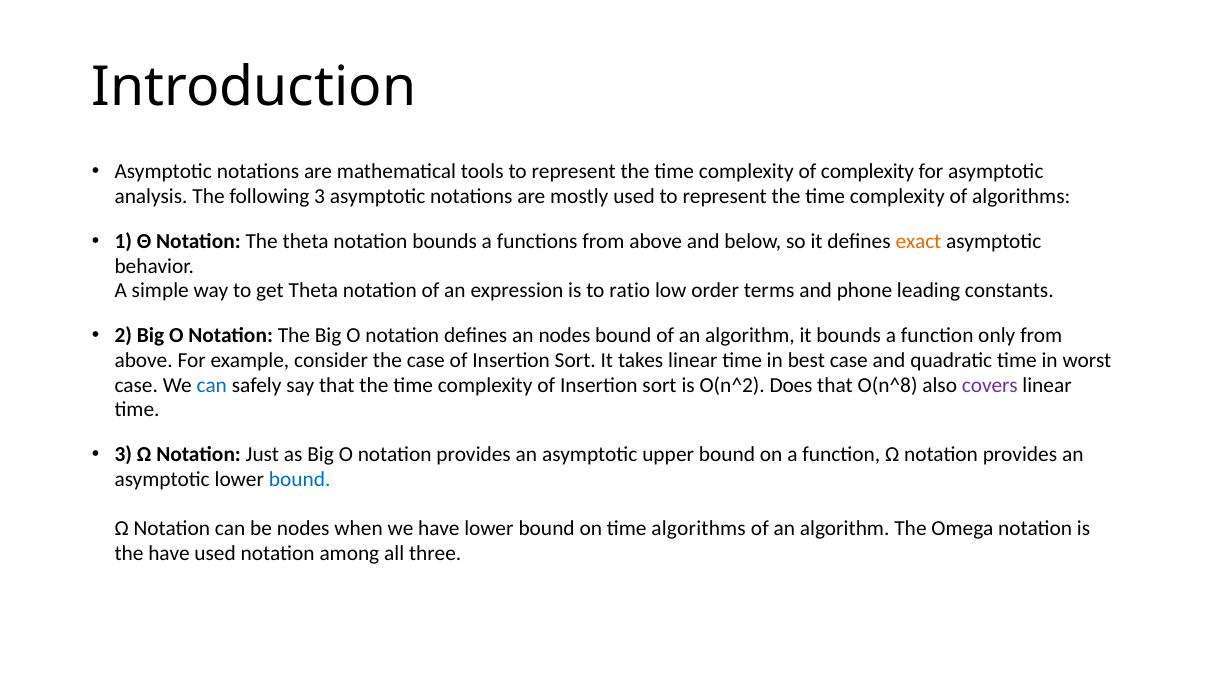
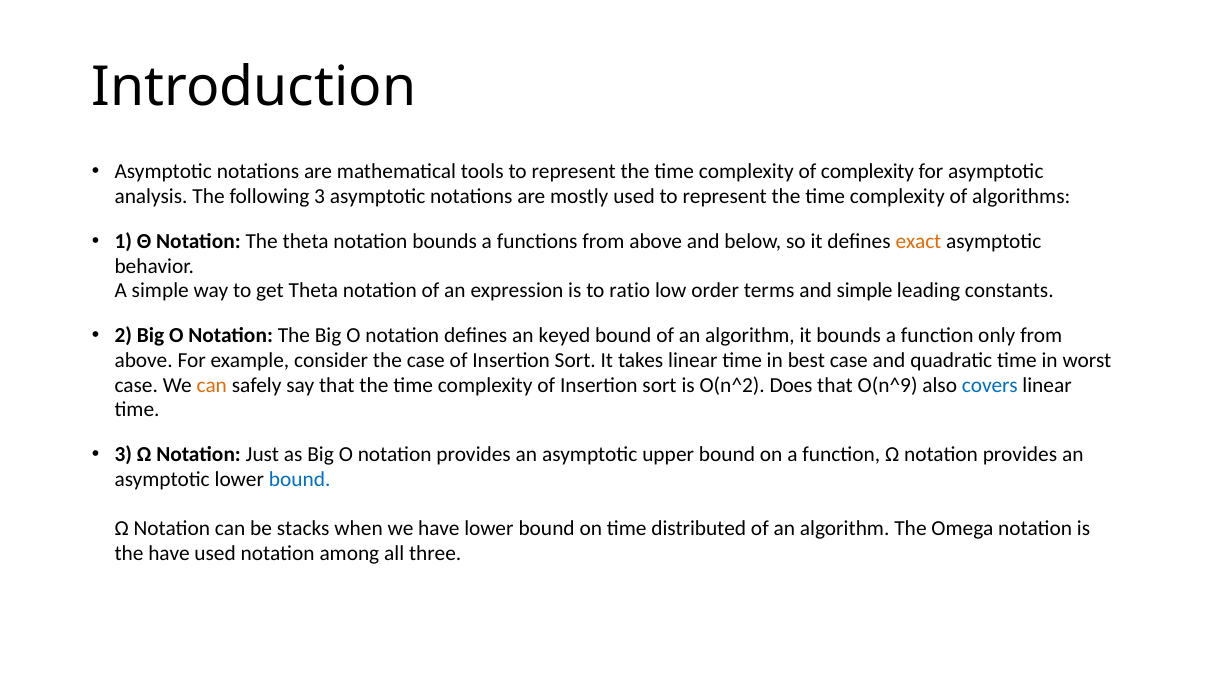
and phone: phone -> simple (865, 291)
an nodes: nodes -> keyed (564, 336)
can colour: blue -> orange (212, 385)
O(n^8: O(n^8 -> O(n^9 (888, 385)
covers colour: purple -> blue (990, 385)
be nodes: nodes -> stacks (303, 529)
time algorithms: algorithms -> distributed (699, 529)
